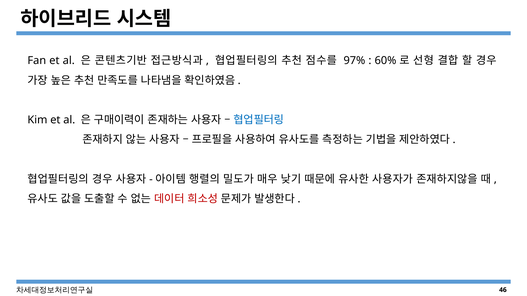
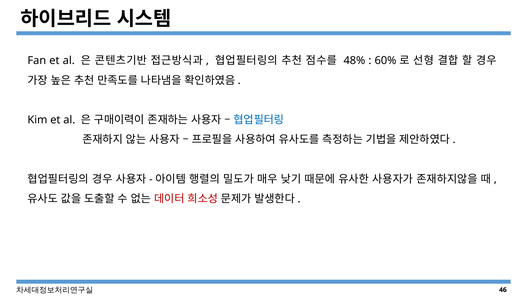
97%: 97% -> 48% (354, 61)
